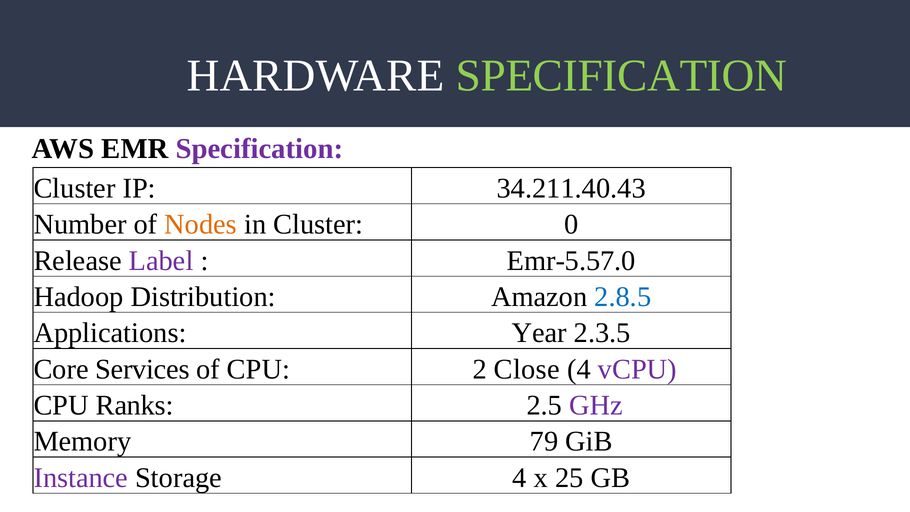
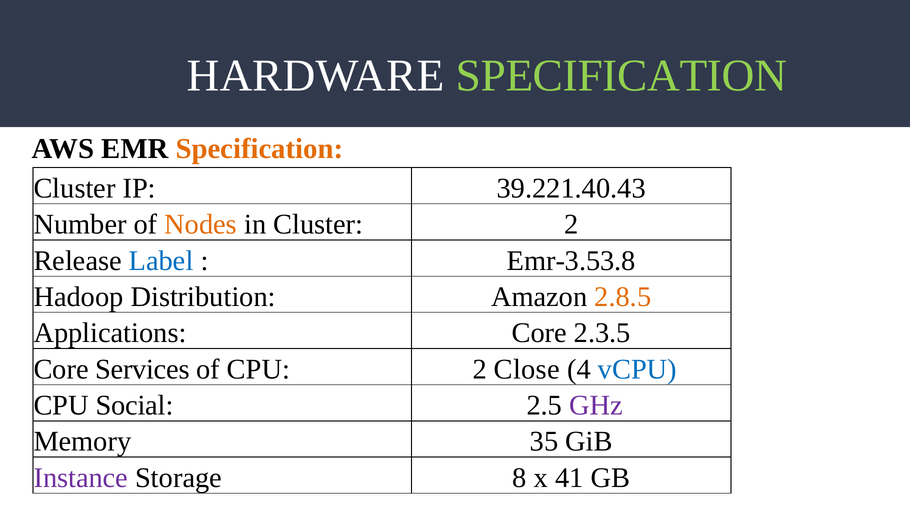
Specification colour: purple -> orange (260, 149)
34.211.40.43: 34.211.40.43 -> 39.221.40.43 (571, 188)
Cluster 0: 0 -> 2 (571, 224)
Label colour: purple -> blue (161, 261)
Emr-5.57.0: Emr-5.57.0 -> Emr-3.53.8 (571, 261)
2.8.5 colour: blue -> orange (623, 297)
Applications Year: Year -> Core (539, 333)
vCPU colour: purple -> blue (637, 369)
Ranks: Ranks -> Social (135, 405)
79: 79 -> 35 (544, 441)
Storage 4: 4 -> 8 (520, 478)
25: 25 -> 41 (569, 478)
